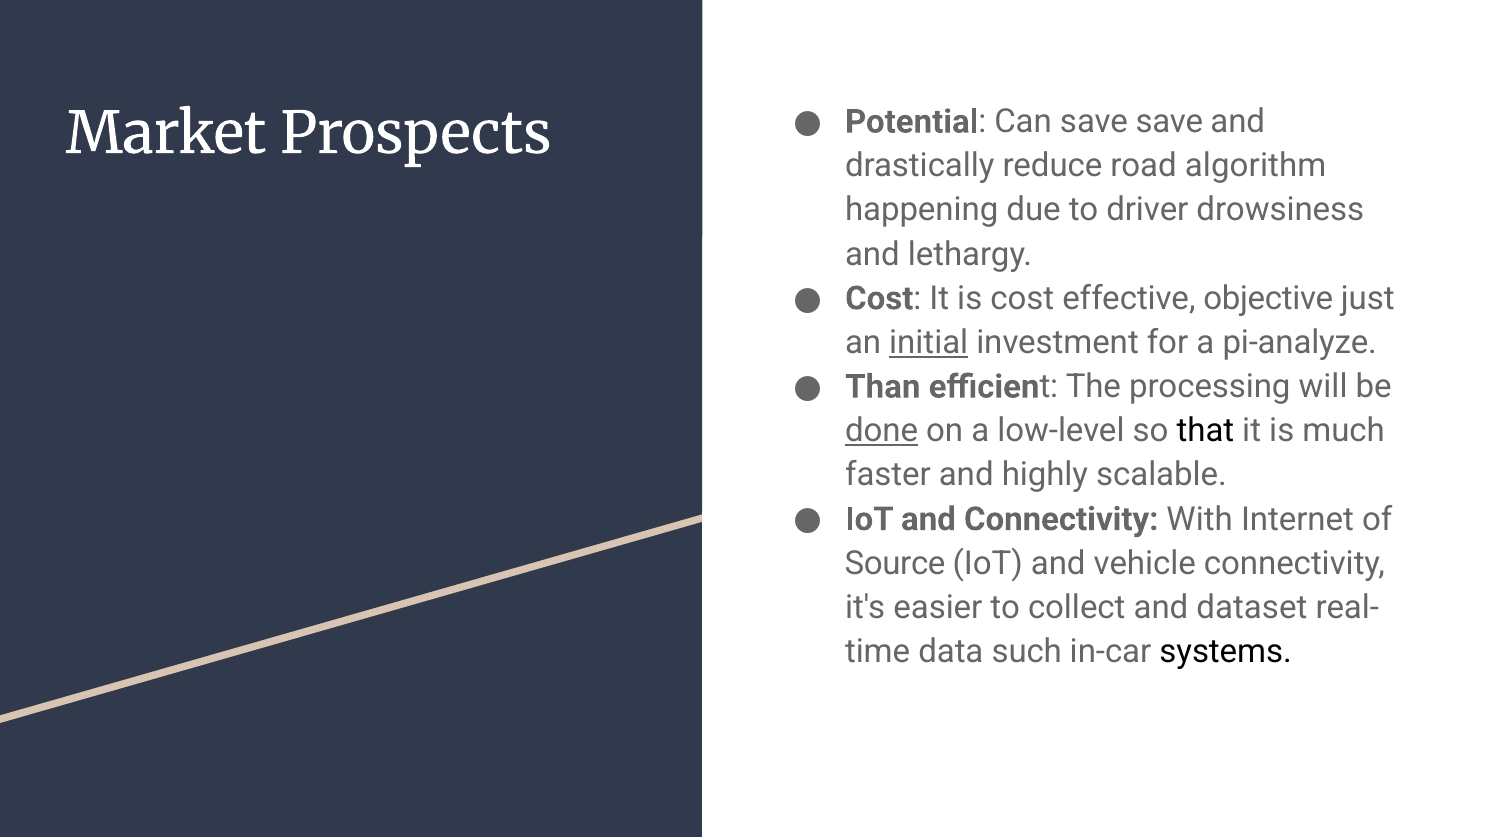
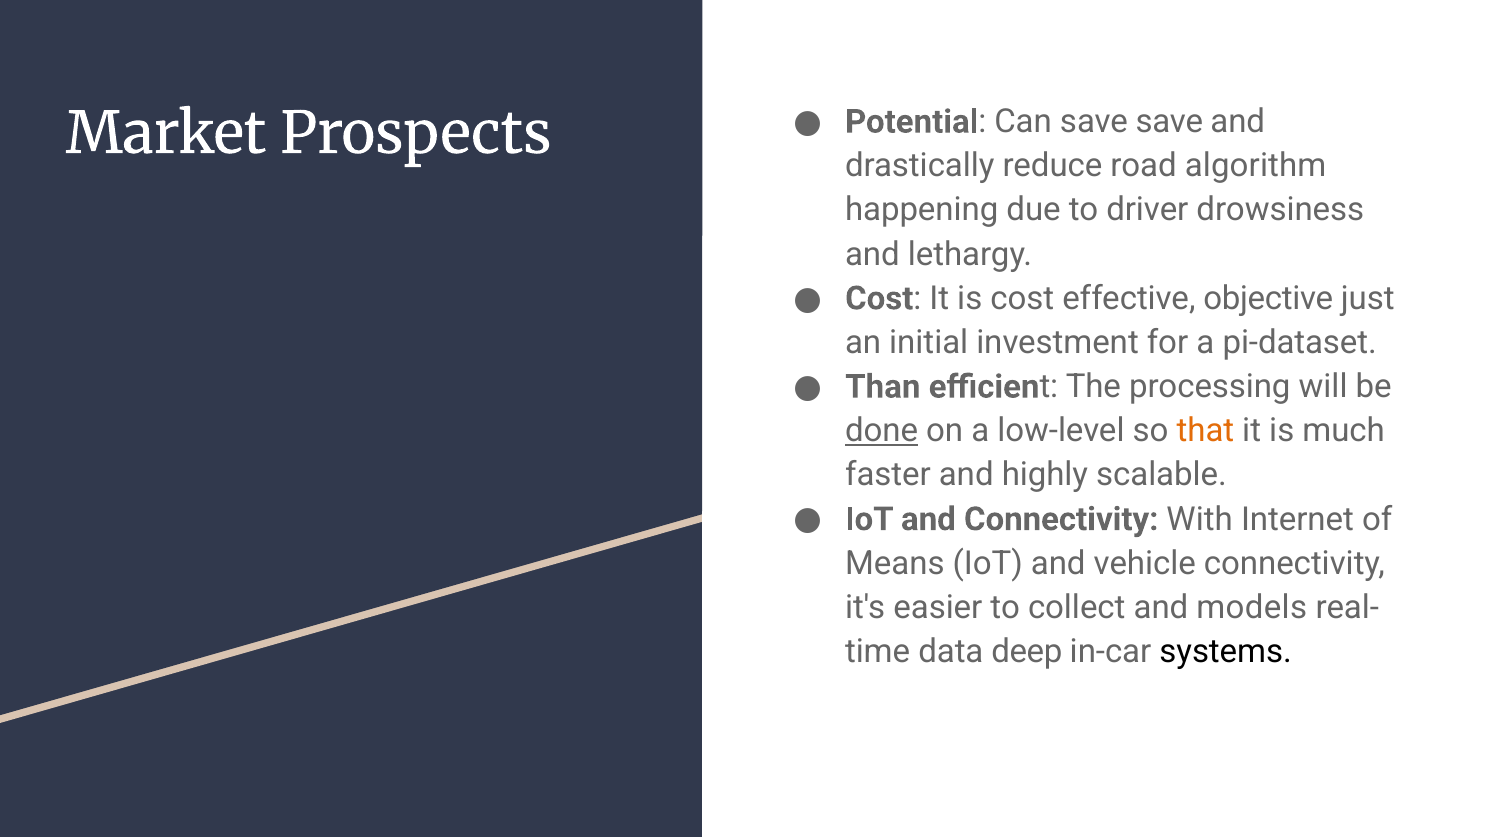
initial underline: present -> none (929, 343)
pi-analyze: pi-analyze -> pi-dataset (1300, 343)
that colour: black -> orange (1205, 431)
Source: Source -> Means (895, 563)
dataset: dataset -> models (1252, 608)
such: such -> deep (1027, 652)
